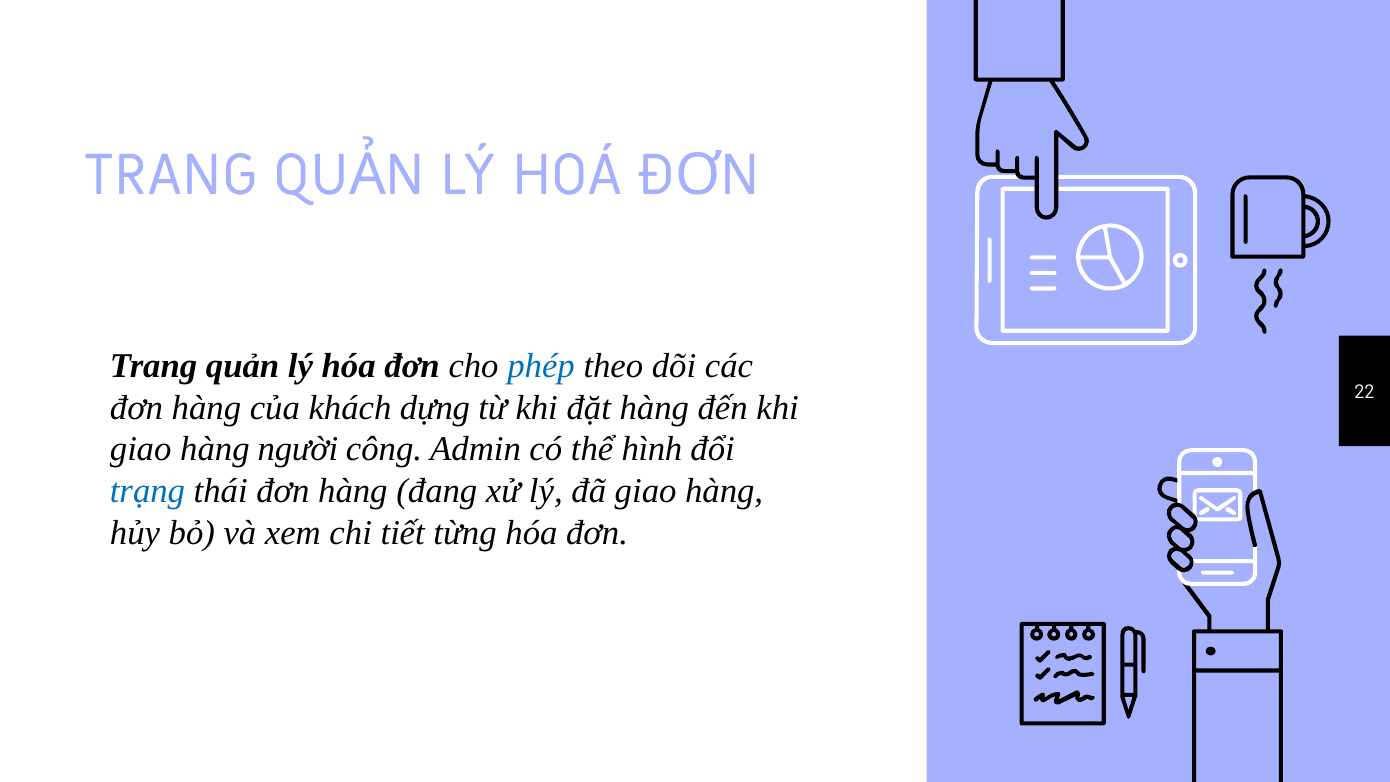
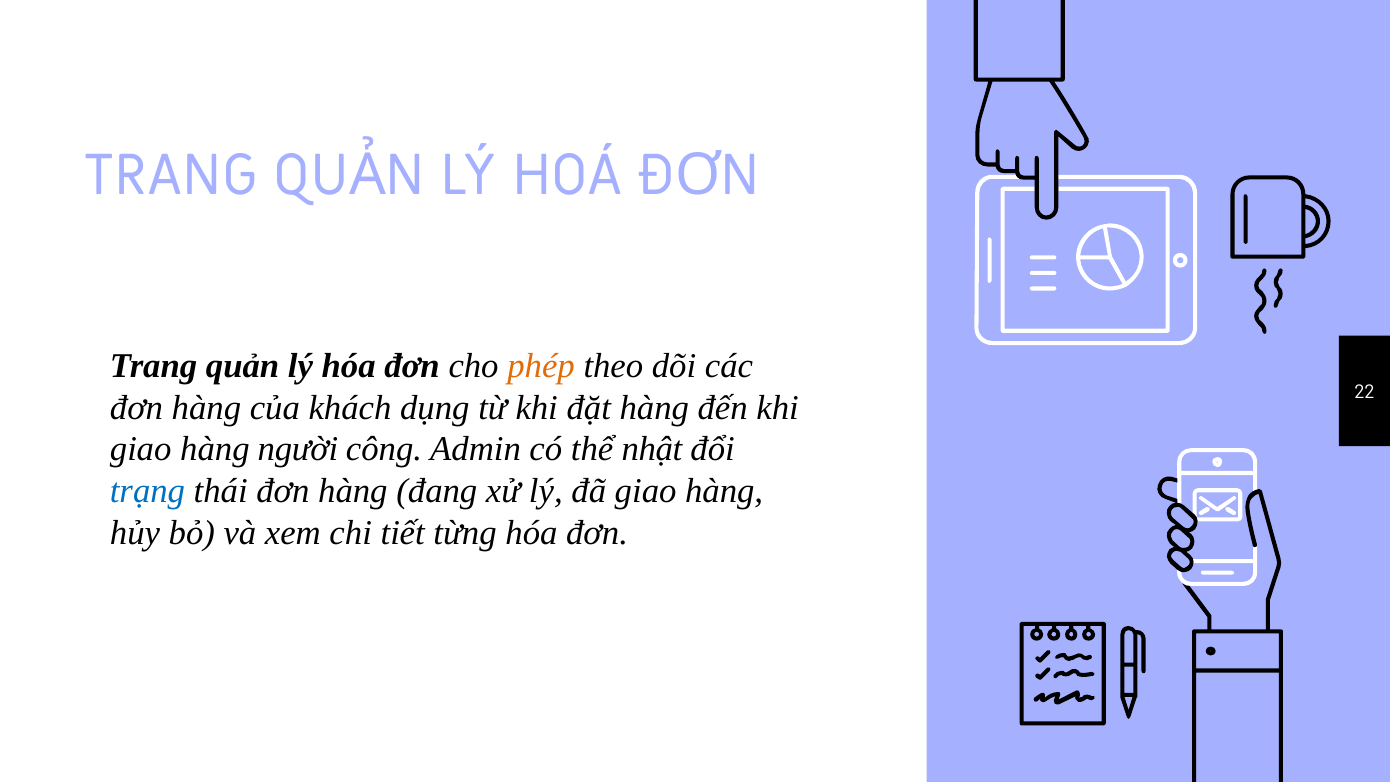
phép colour: blue -> orange (541, 366)
dựng: dựng -> dụng (435, 408)
hình: hình -> nhật (652, 449)
